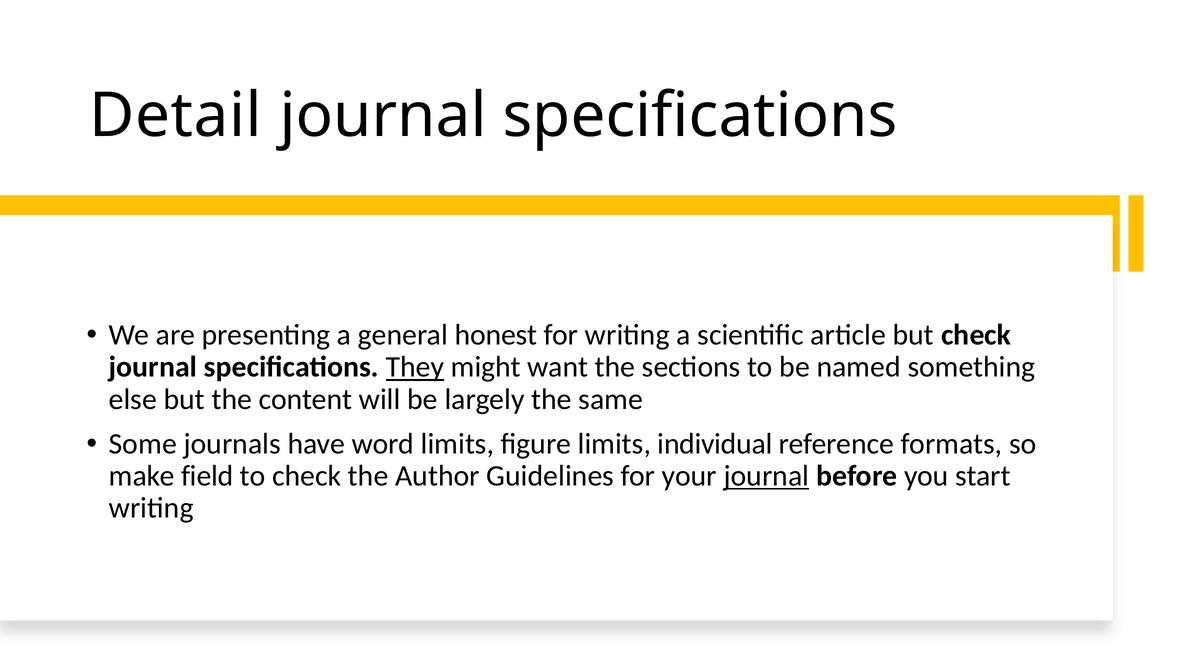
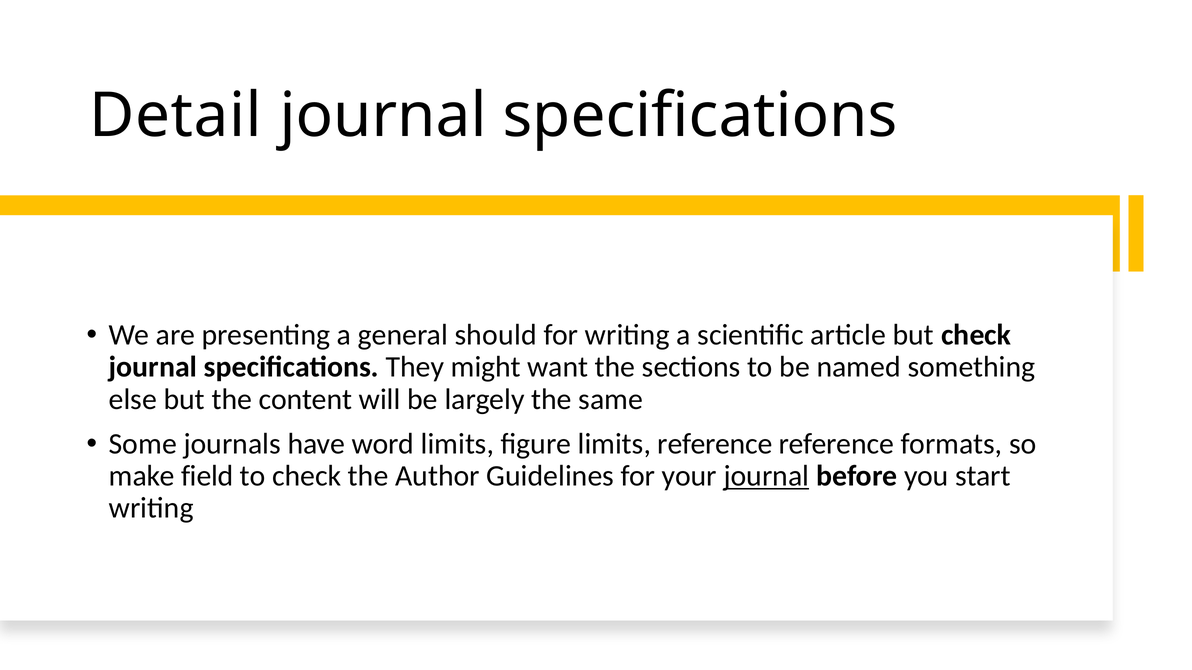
honest: honest -> should (496, 335)
They underline: present -> none (415, 367)
limits individual: individual -> reference (715, 444)
